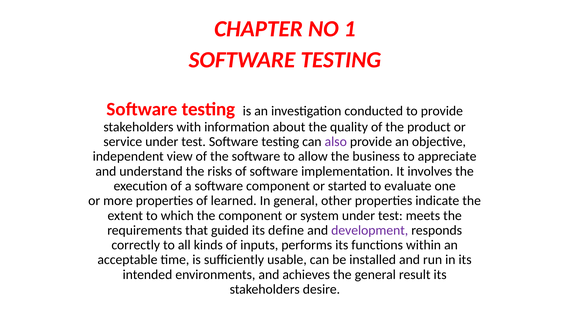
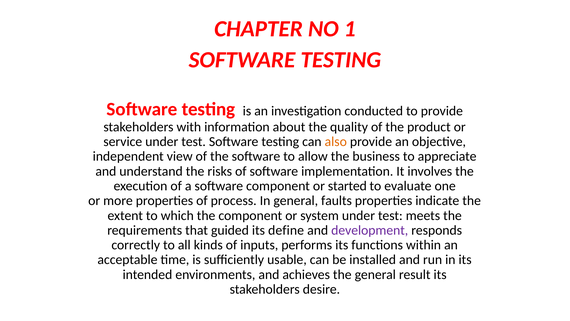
also colour: purple -> orange (336, 142)
learned: learned -> process (234, 201)
other: other -> faults (337, 201)
